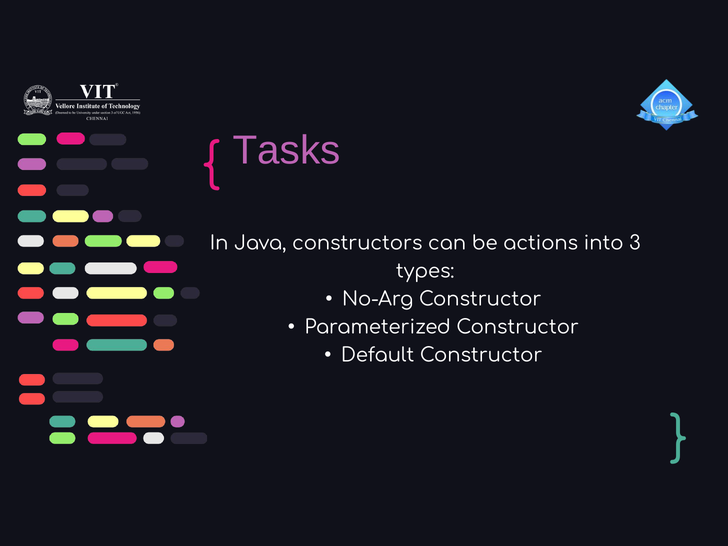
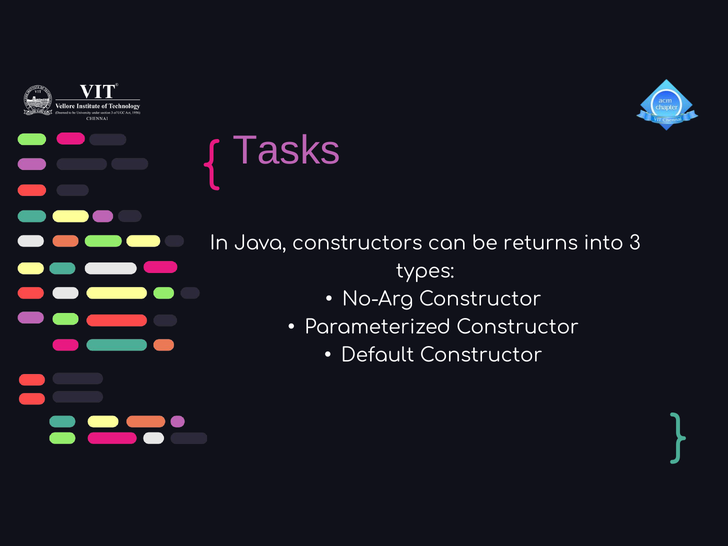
actions: actions -> returns (541, 243)
